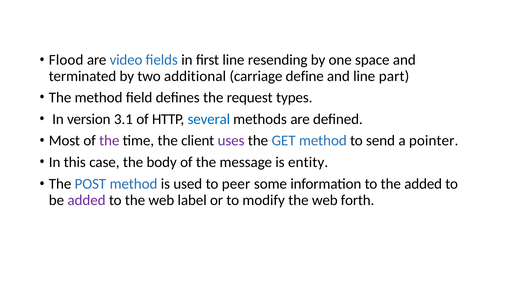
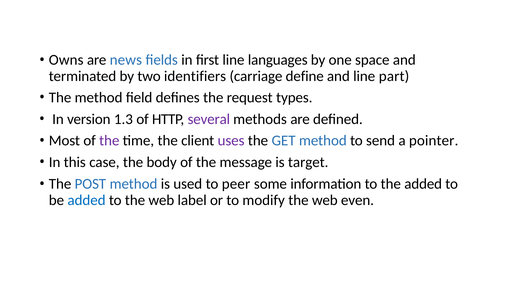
Flood: Flood -> Owns (66, 60)
video: video -> news (126, 60)
resending: resending -> languages (278, 60)
additional: additional -> identifiers (195, 76)
3.1: 3.1 -> 1.3 (123, 119)
several colour: blue -> purple (209, 119)
entity: entity -> target (308, 162)
added colour: purple -> blue (87, 200)
forth: forth -> even (357, 200)
